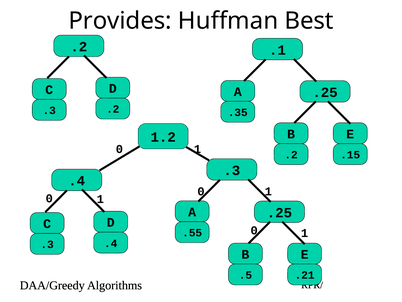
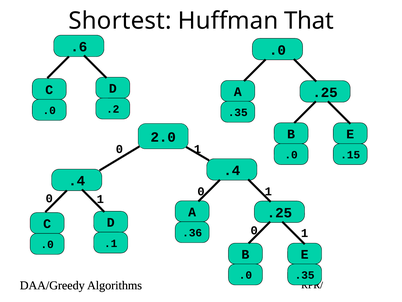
Provides: Provides -> Shortest (120, 21)
Best: Best -> That (309, 21)
.2: .2 -> .6 (79, 47)
.1: .1 -> .0 (277, 50)
.3: .3 -> .0 (49, 110)
1.2: 1.2 -> 2.0 (163, 137)
.2: .2 -> .0 (291, 155)
.3: .3 -> .4 (232, 170)
.55: .55 -> .36 (192, 233)
.4: .4 -> .1 (111, 243)
.3: .3 -> .0 (47, 244)
.5: .5 -> .0 (245, 275)
.21: .21 -> .35 (305, 275)
